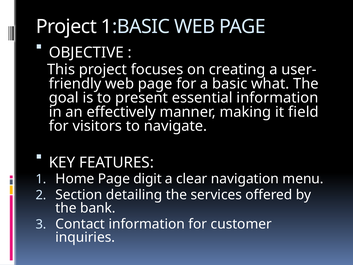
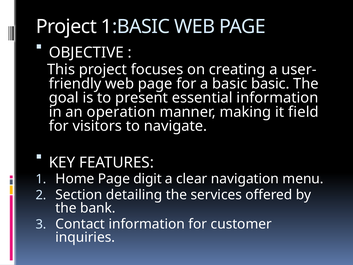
basic what: what -> basic (270, 84)
effectively: effectively -> operation (121, 112)
